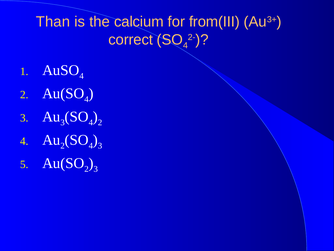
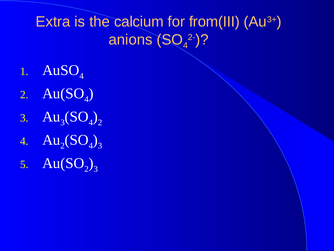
Than: Than -> Extra (53, 22)
correct: correct -> anions (131, 40)
